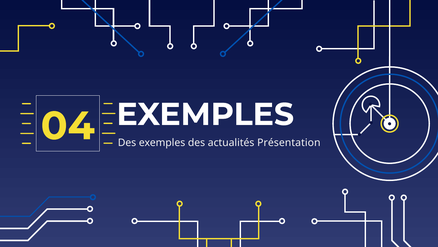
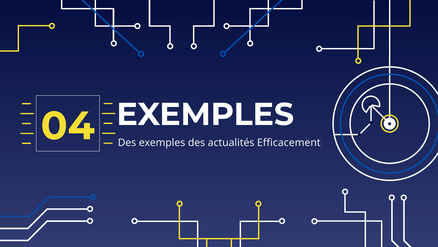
Présentation: Présentation -> Efficacement (289, 142)
